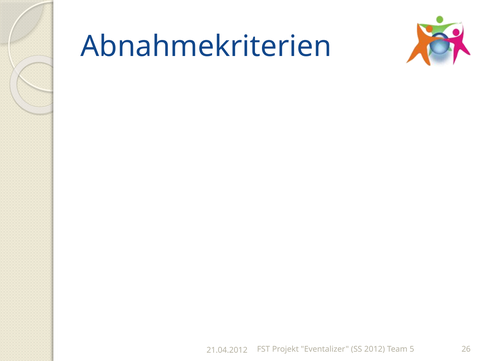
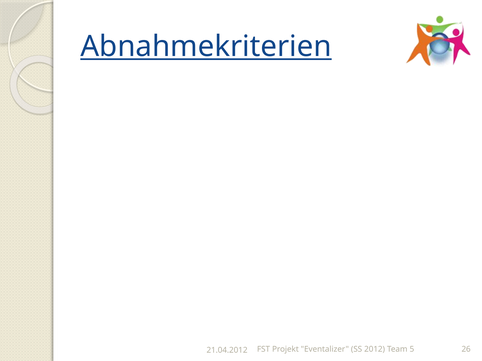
Abnahmekriterien underline: none -> present (206, 47)
